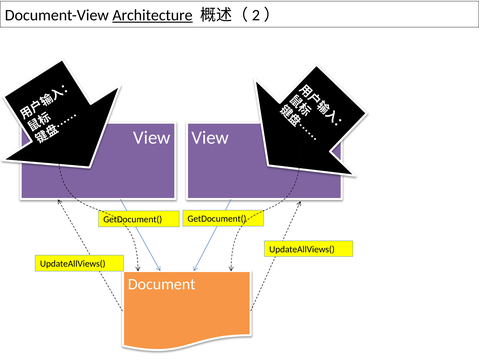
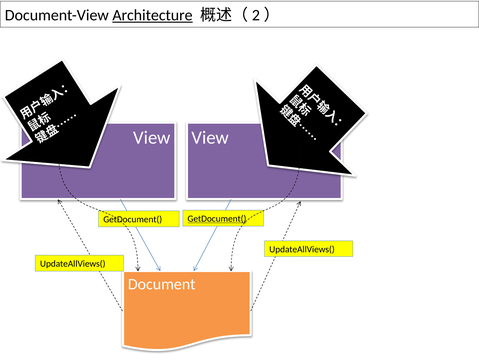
GetDocument( underline: none -> present (217, 218)
